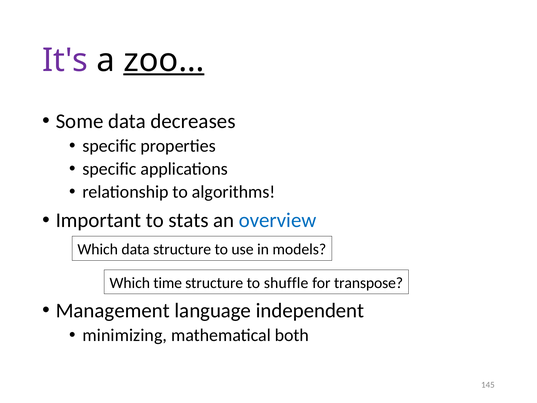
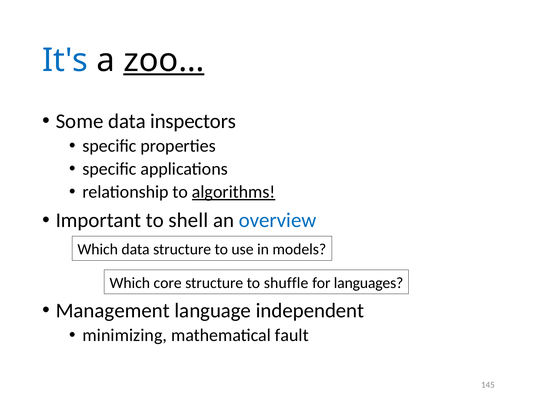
It's colour: purple -> blue (65, 60)
decreases: decreases -> inspectors (193, 121)
algorithms underline: none -> present (234, 192)
stats: stats -> shell (188, 220)
time: time -> core (168, 283)
transpose: transpose -> languages (369, 283)
both: both -> fault (292, 335)
